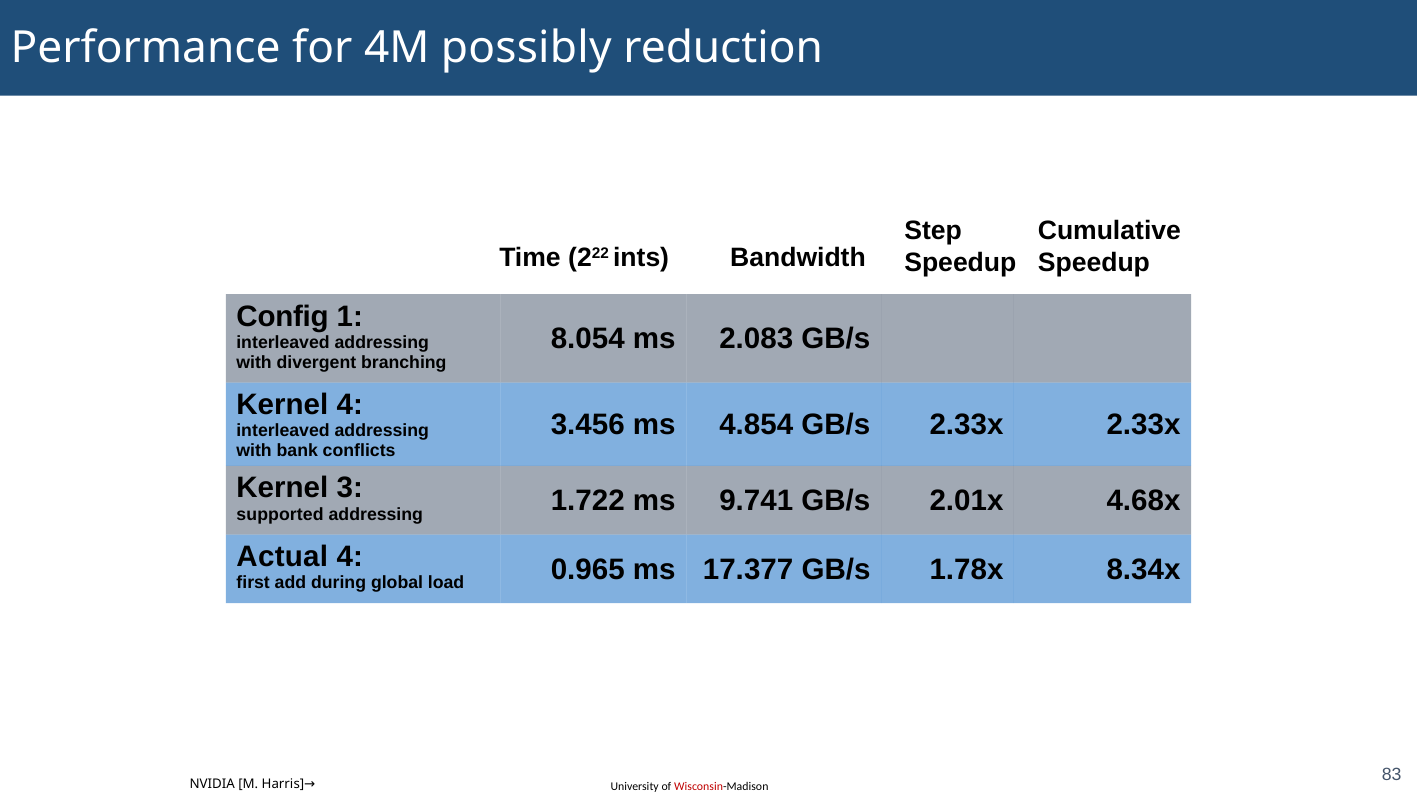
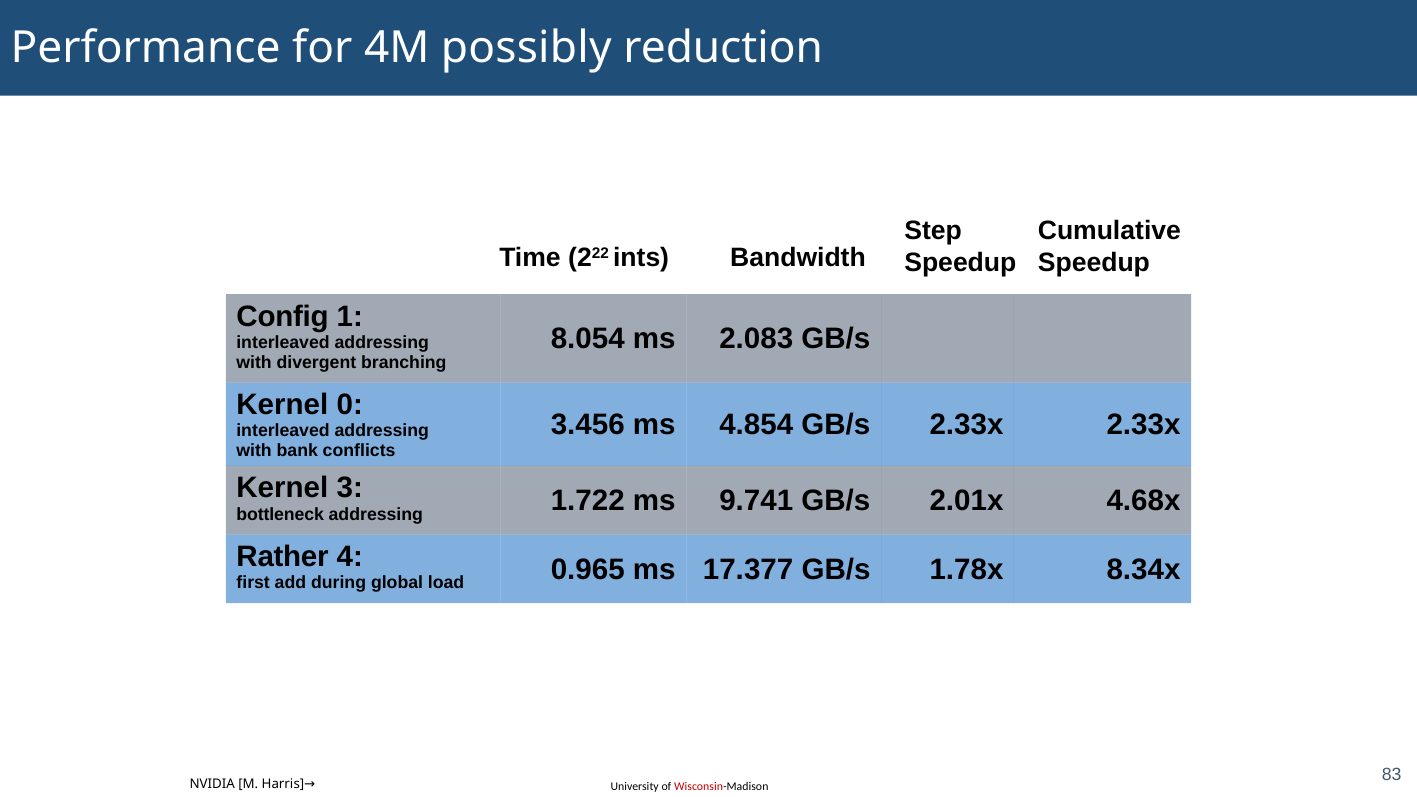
Kernel 4: 4 -> 0 (350, 405)
supported: supported -> bottleneck (280, 514)
Actual: Actual -> Rather (283, 557)
